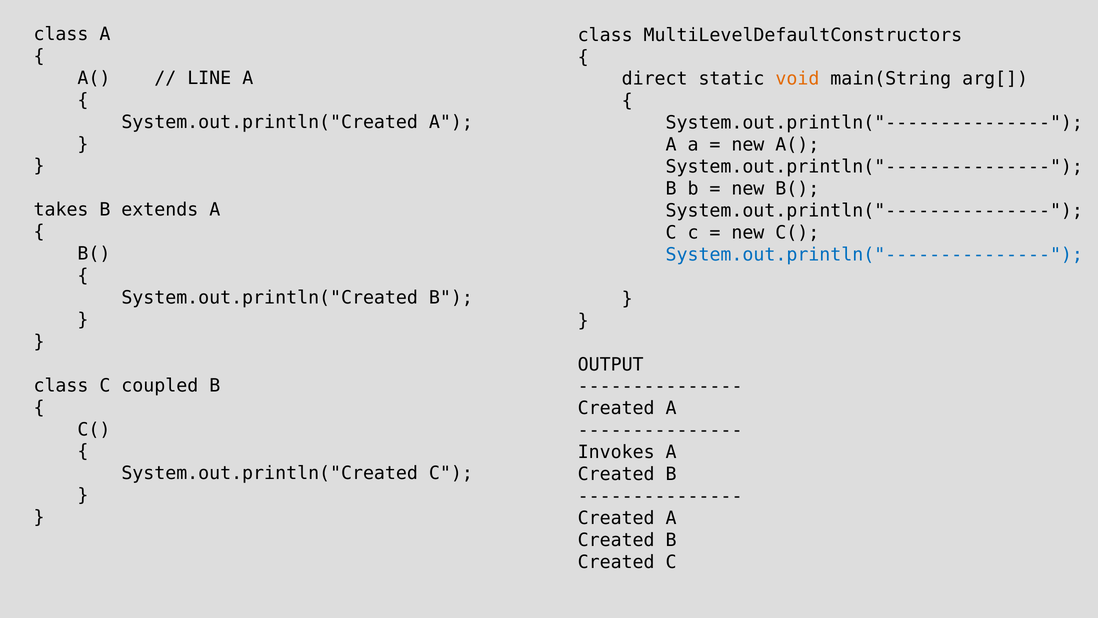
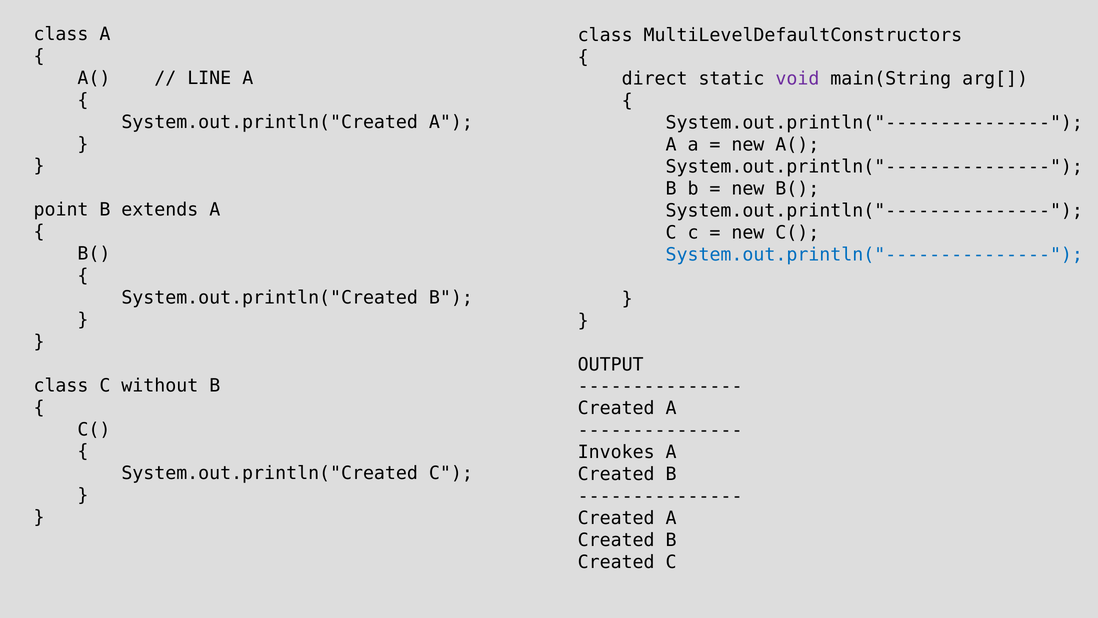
void colour: orange -> purple (797, 79)
takes: takes -> point (61, 210)
coupled: coupled -> without (160, 385)
